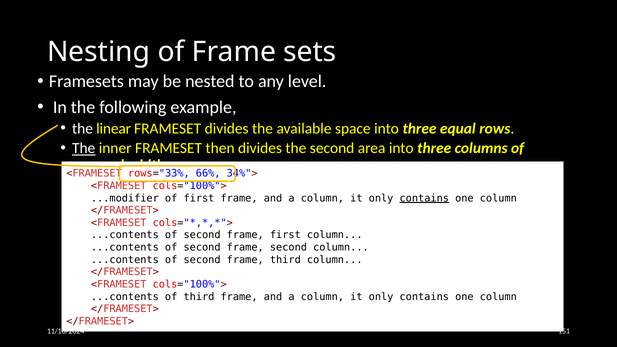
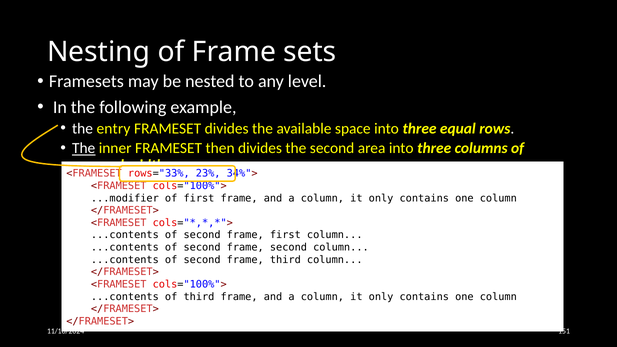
linear: linear -> entry (113, 129)
66%: 66% -> 23% (208, 174)
contains underline: present -> none (424, 198)
